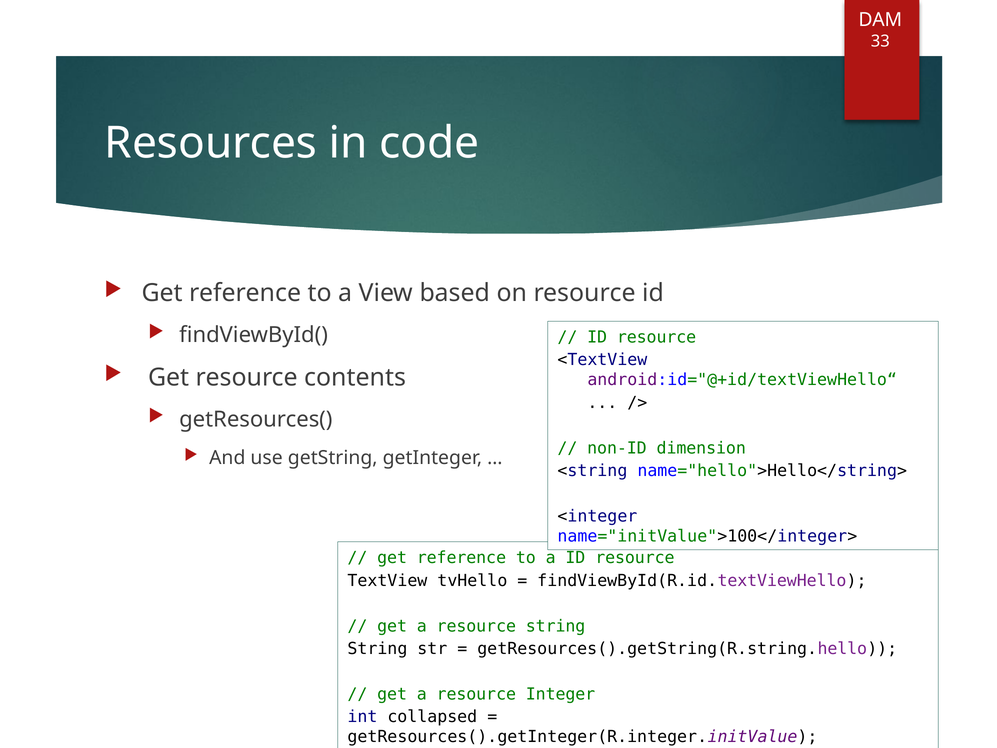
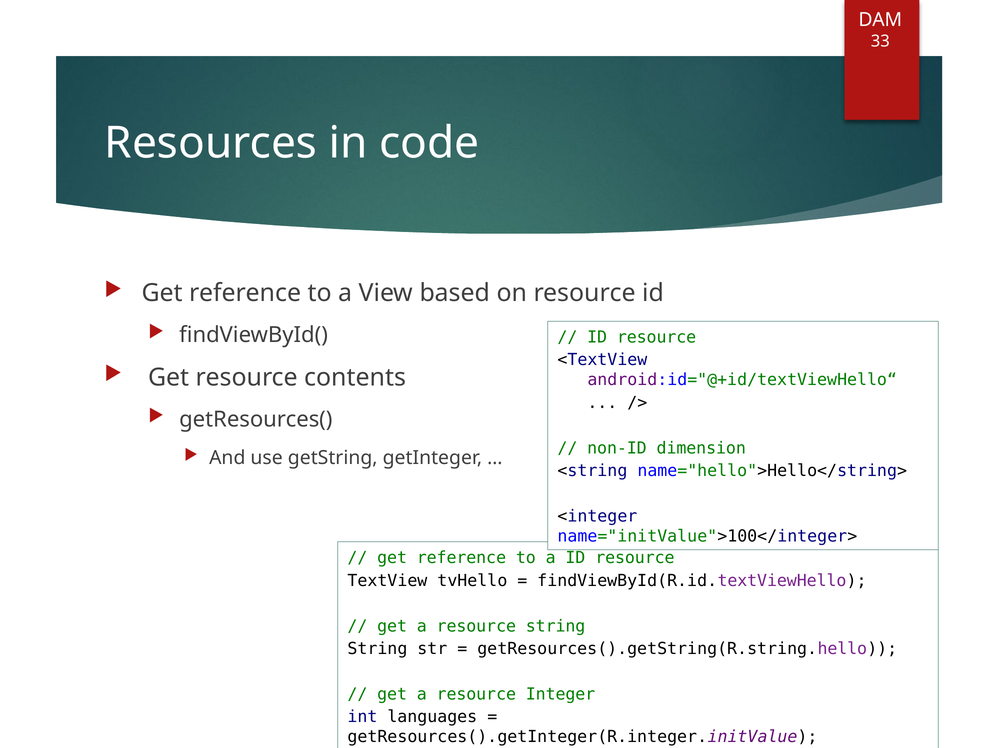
collapsed: collapsed -> languages (432, 717)
